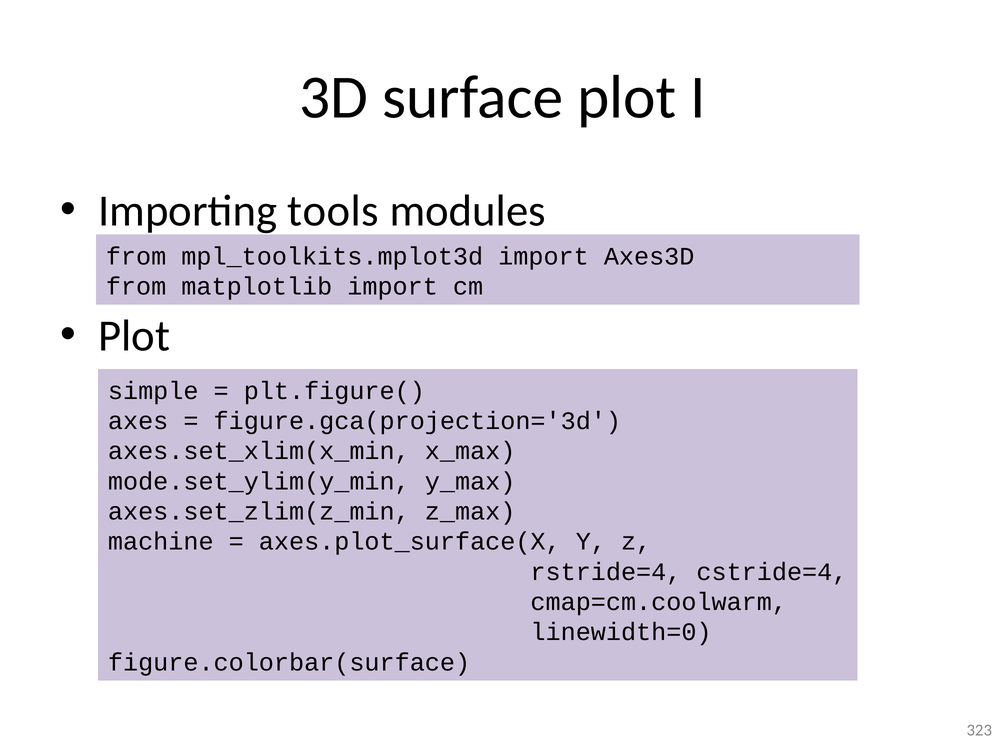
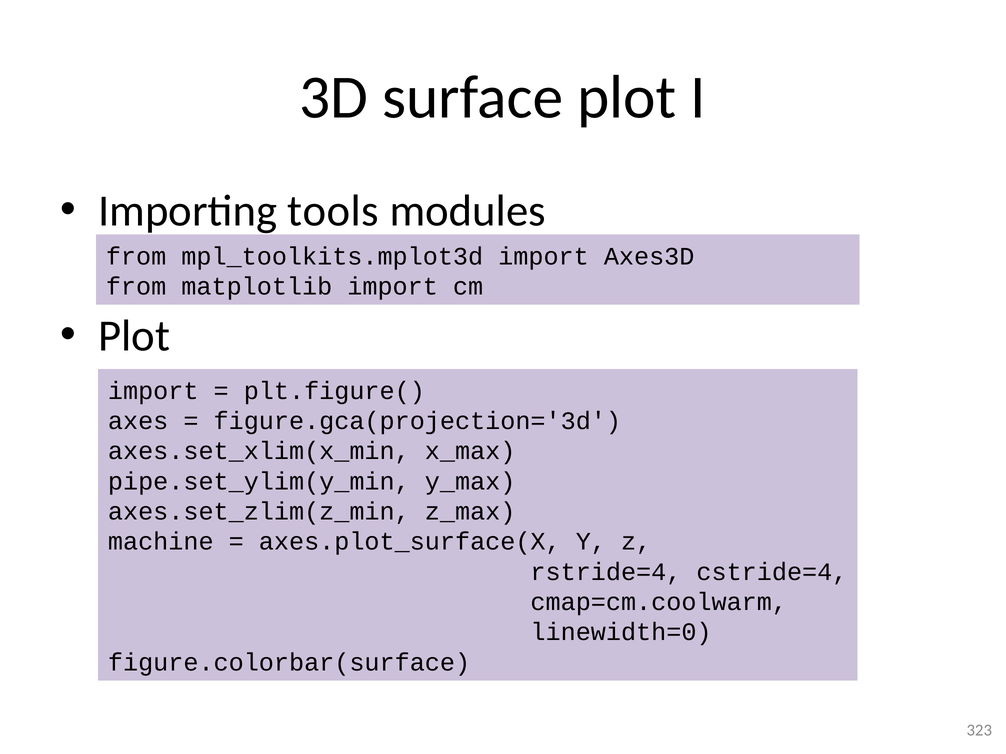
simple: simple -> import (153, 391)
mode.set_ylim(y_min: mode.set_ylim(y_min -> pipe.set_ylim(y_min (259, 482)
